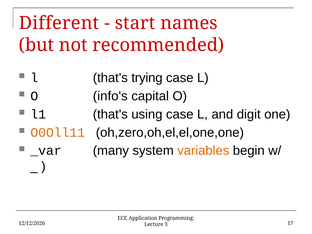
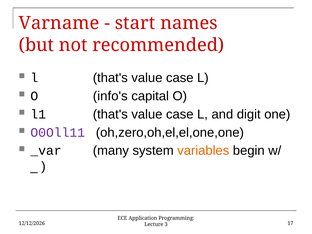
Different: Different -> Varname (59, 23)
l that's trying: trying -> value (147, 78)
l1 that's using: using -> value (147, 114)
O0Oll11 colour: orange -> purple (58, 132)
